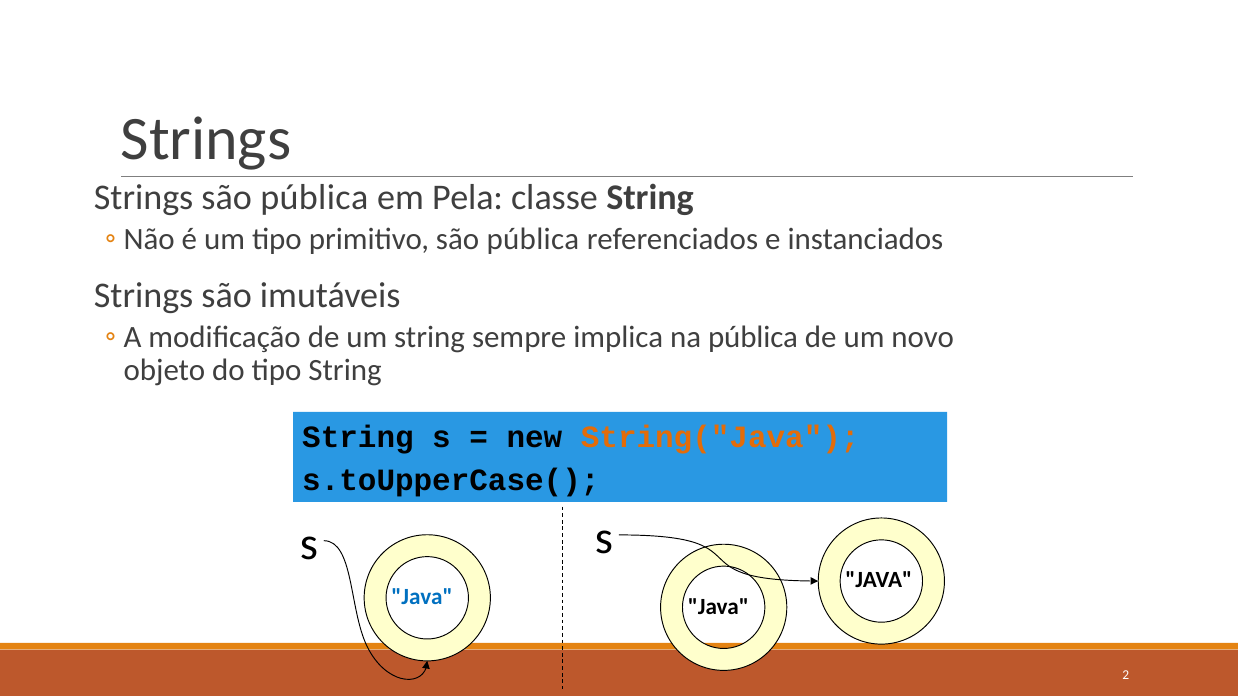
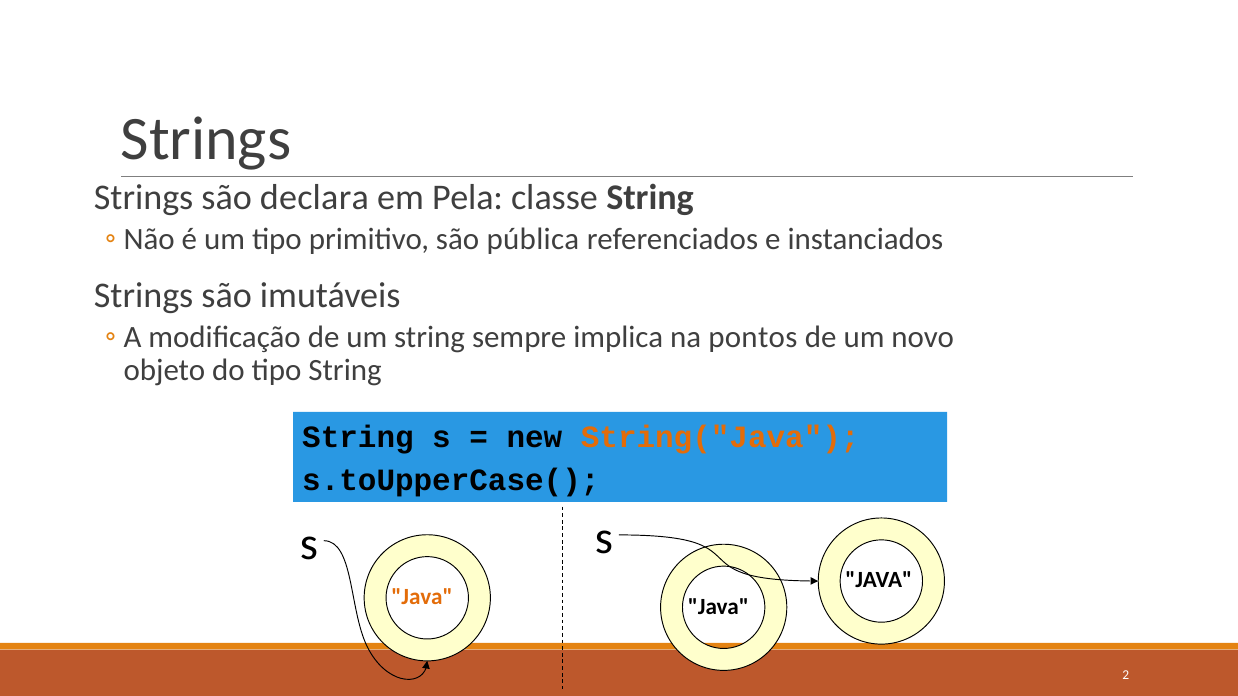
Strings são pública: pública -> declara (314, 198)
na pública: pública -> pontos (753, 338)
Java colour: blue -> orange (422, 597)
